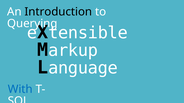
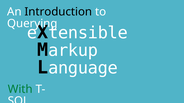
With colour: blue -> green (20, 90)
